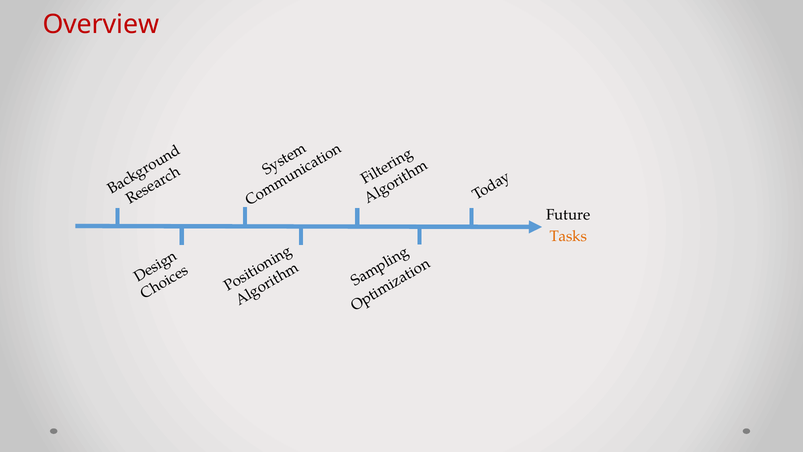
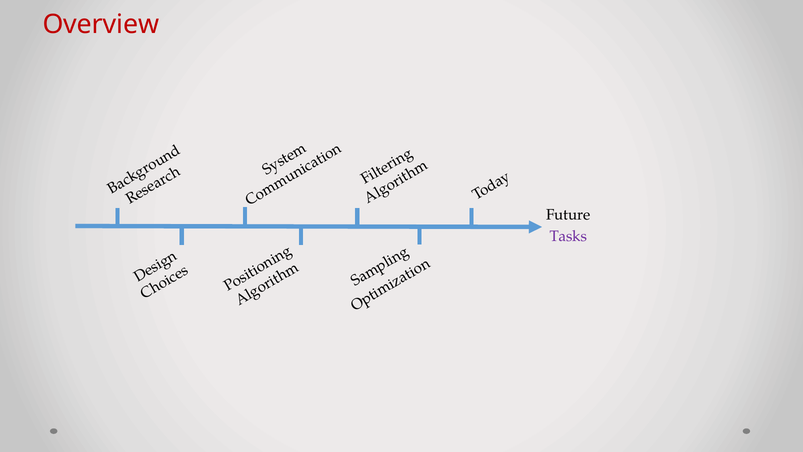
Tasks colour: orange -> purple (568, 236)
